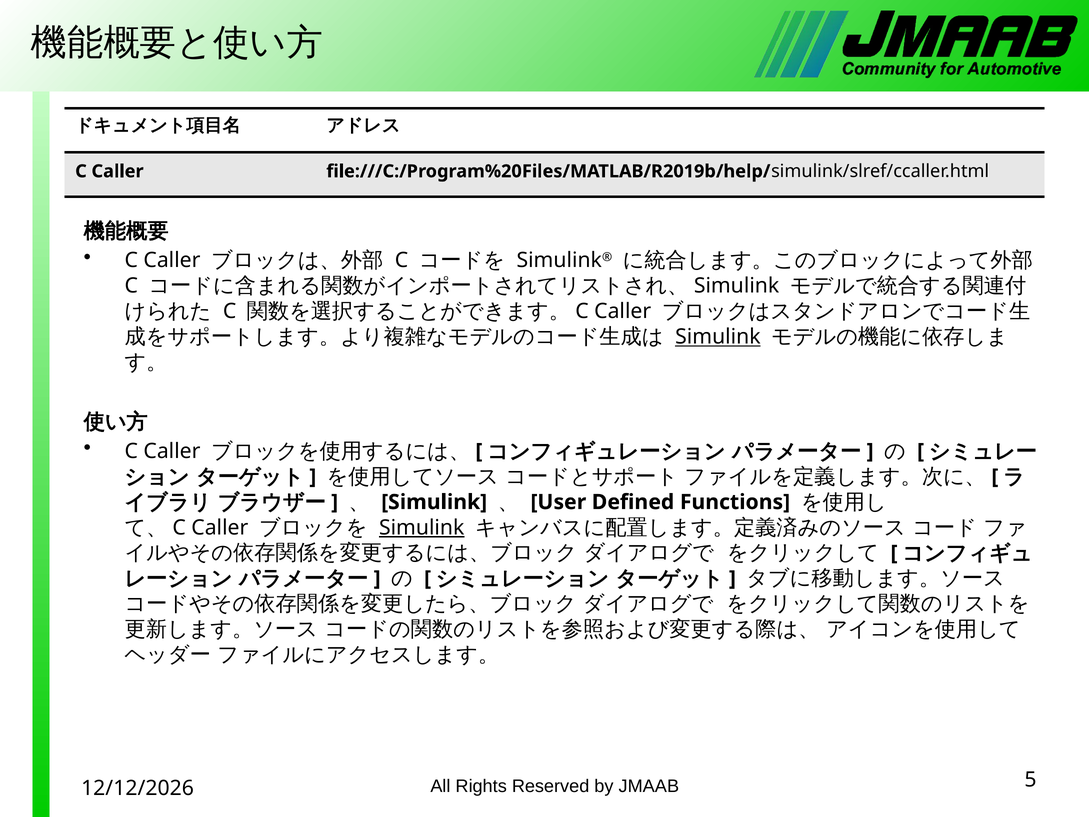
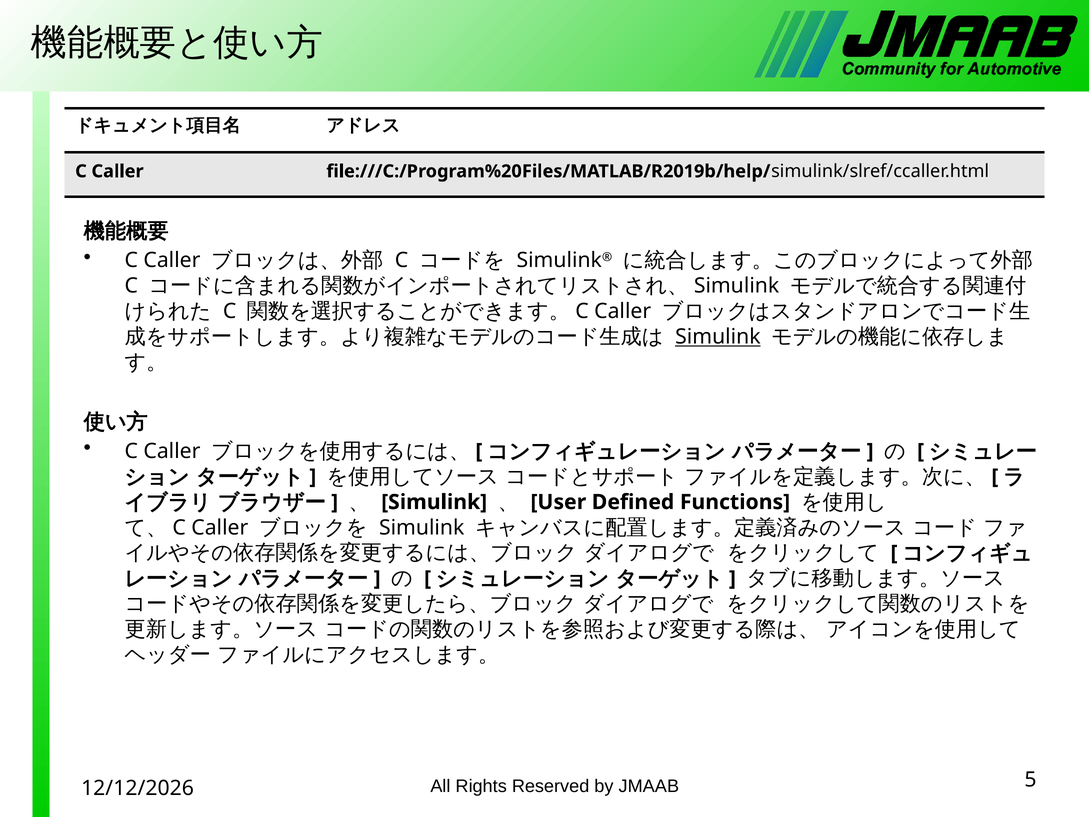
Simulink underline: present -> none (422, 527)
